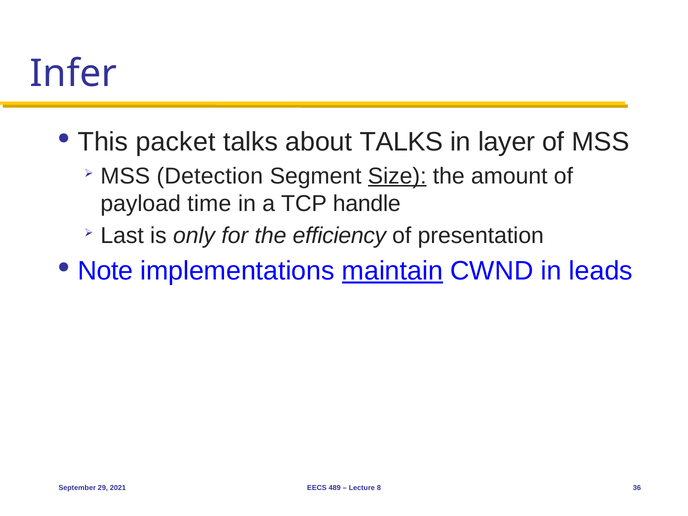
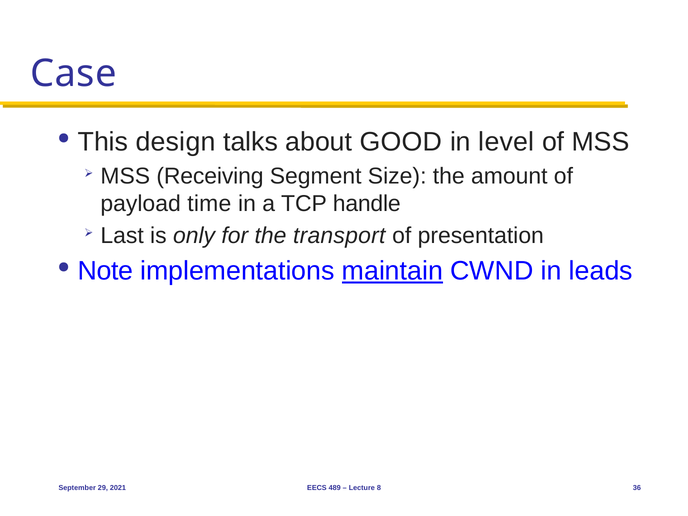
Infer: Infer -> Case (73, 74)
packet: packet -> design (176, 142)
about TALKS: TALKS -> GOOD (401, 142)
layer: layer -> level (506, 142)
Detection: Detection -> Receiving (210, 176)
Size underline: present -> none (397, 176)
efficiency: efficiency -> transport (339, 236)
